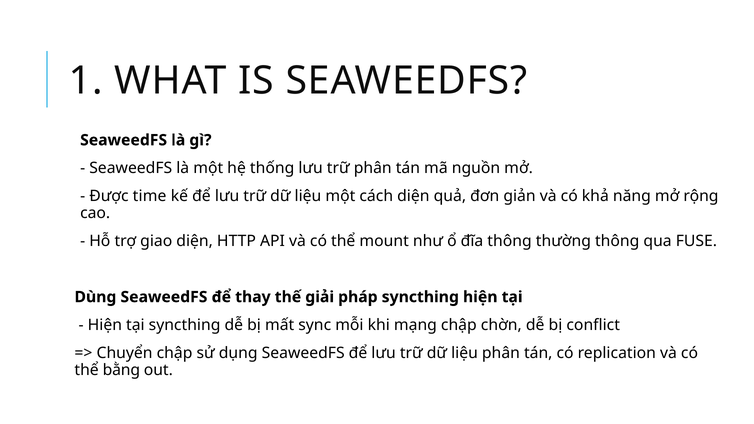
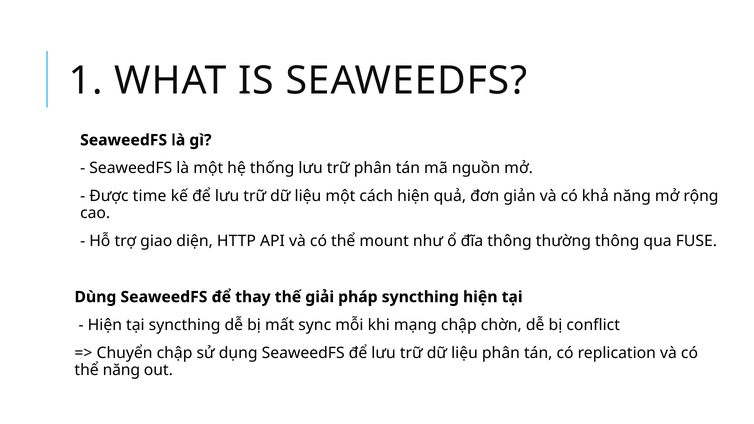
cách diện: diện -> hiện (413, 196)
thể bằng: bằng -> năng (121, 370)
